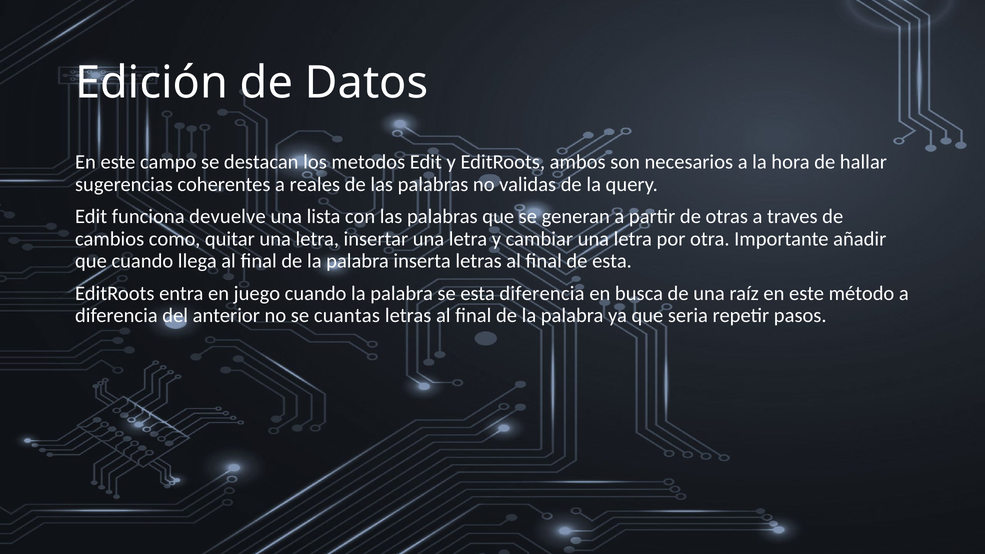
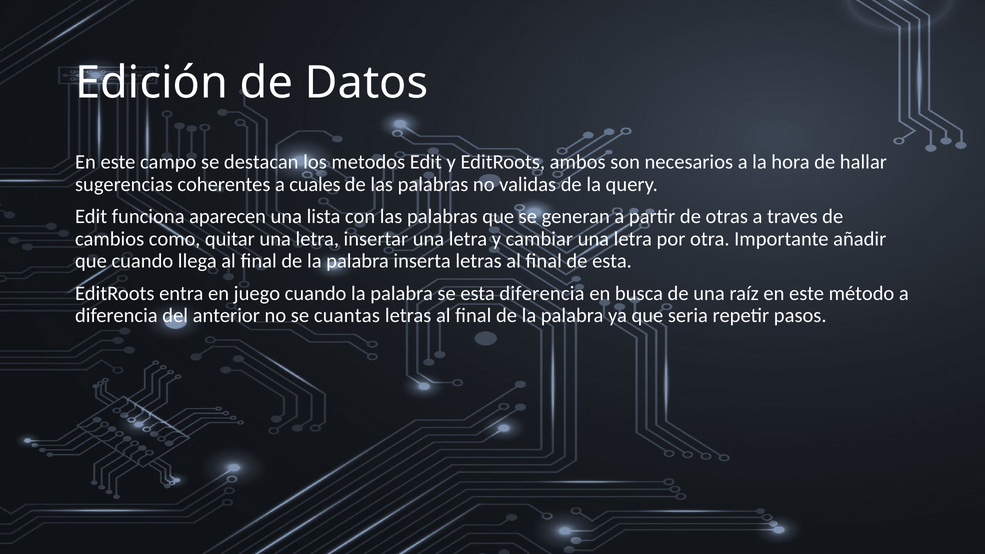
reales: reales -> cuales (315, 184)
devuelve: devuelve -> aparecen (228, 217)
